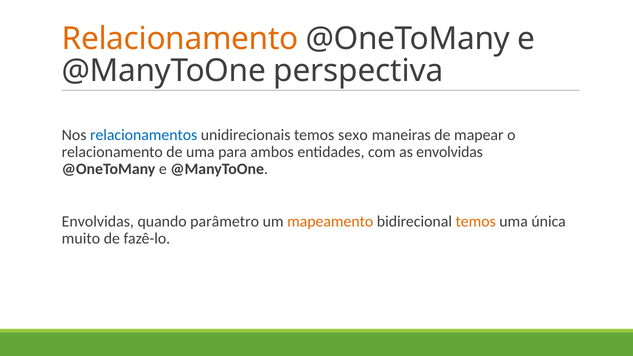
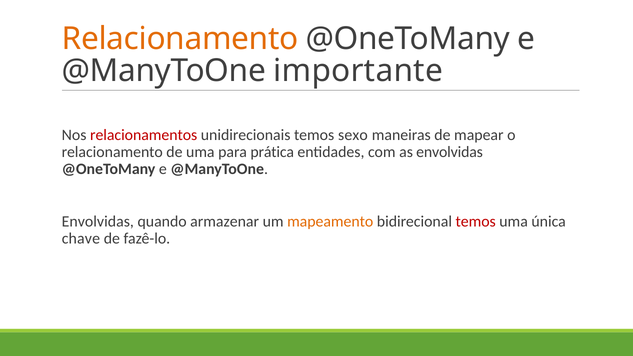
perspectiva: perspectiva -> importante (358, 71)
relacionamentos colour: blue -> red (144, 135)
ambos: ambos -> prática (272, 152)
parâmetro: parâmetro -> armazenar (225, 222)
temos colour: orange -> red (476, 222)
muito: muito -> chave (81, 239)
